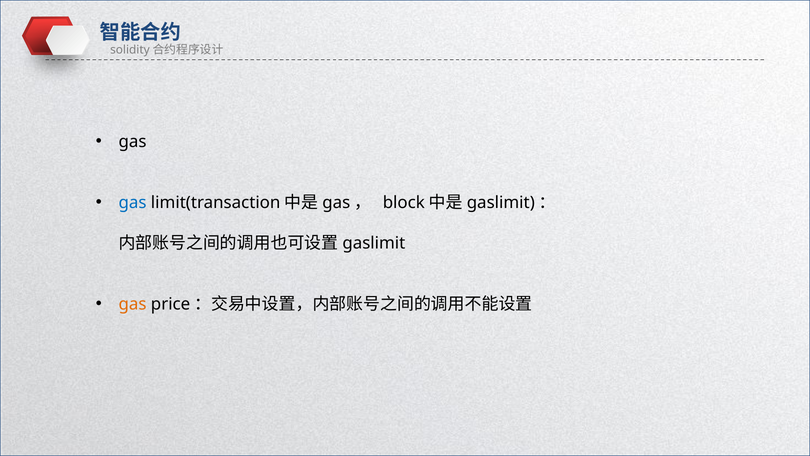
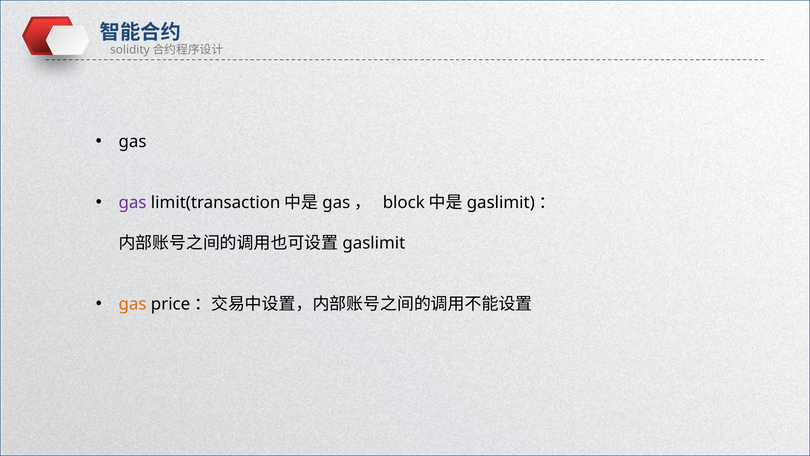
gas colour: blue -> purple (133, 203)
